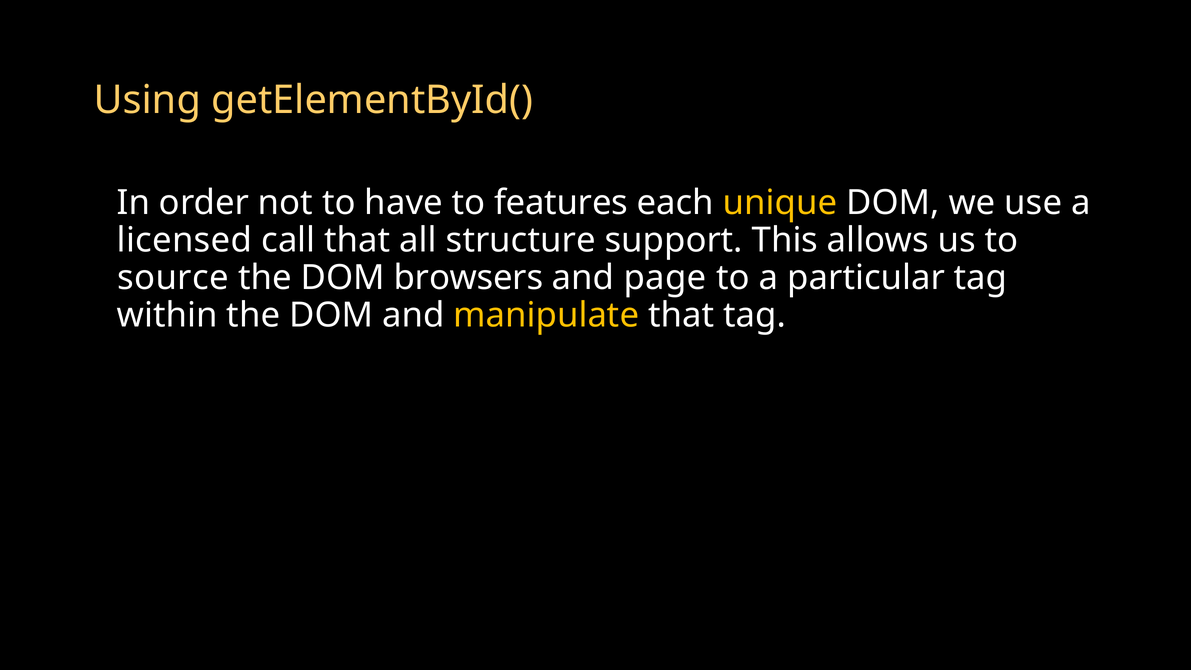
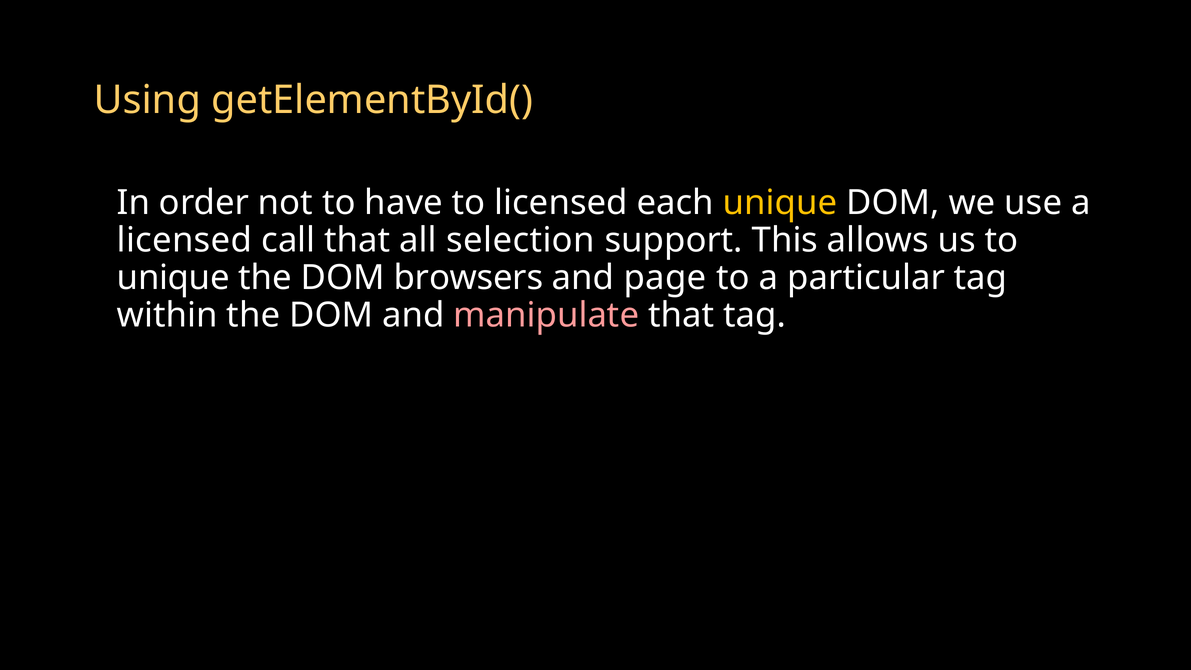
to features: features -> licensed (561, 203)
structure: structure -> selection (521, 240)
source: source -> unique (173, 278)
manipulate colour: yellow -> pink (546, 315)
